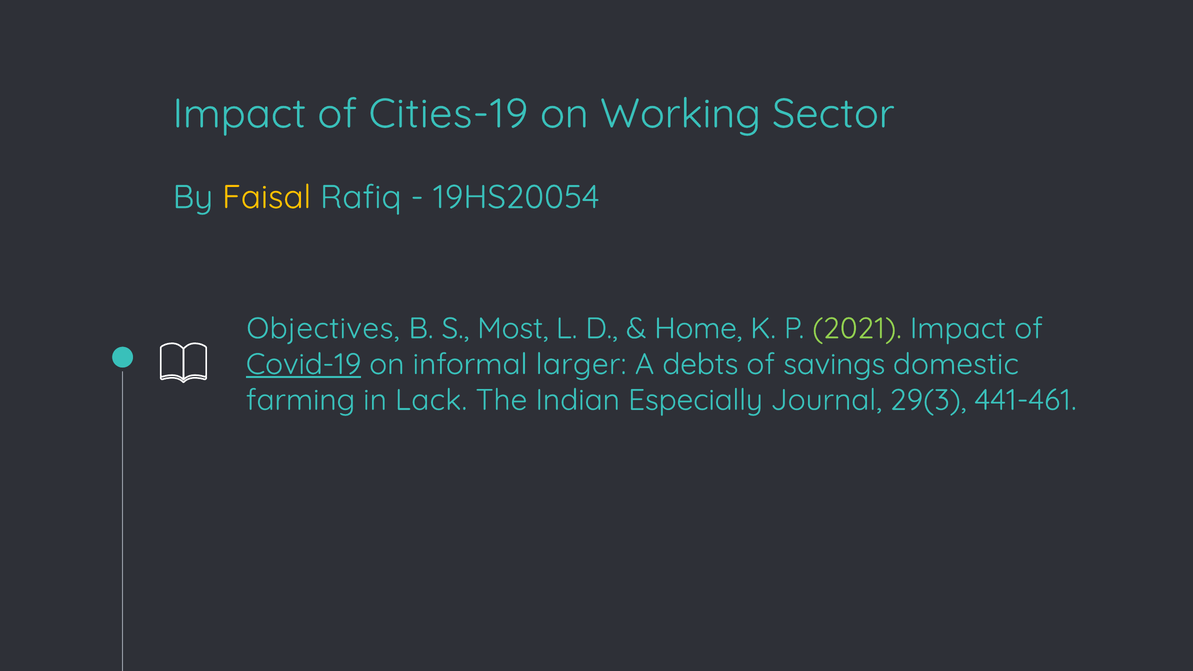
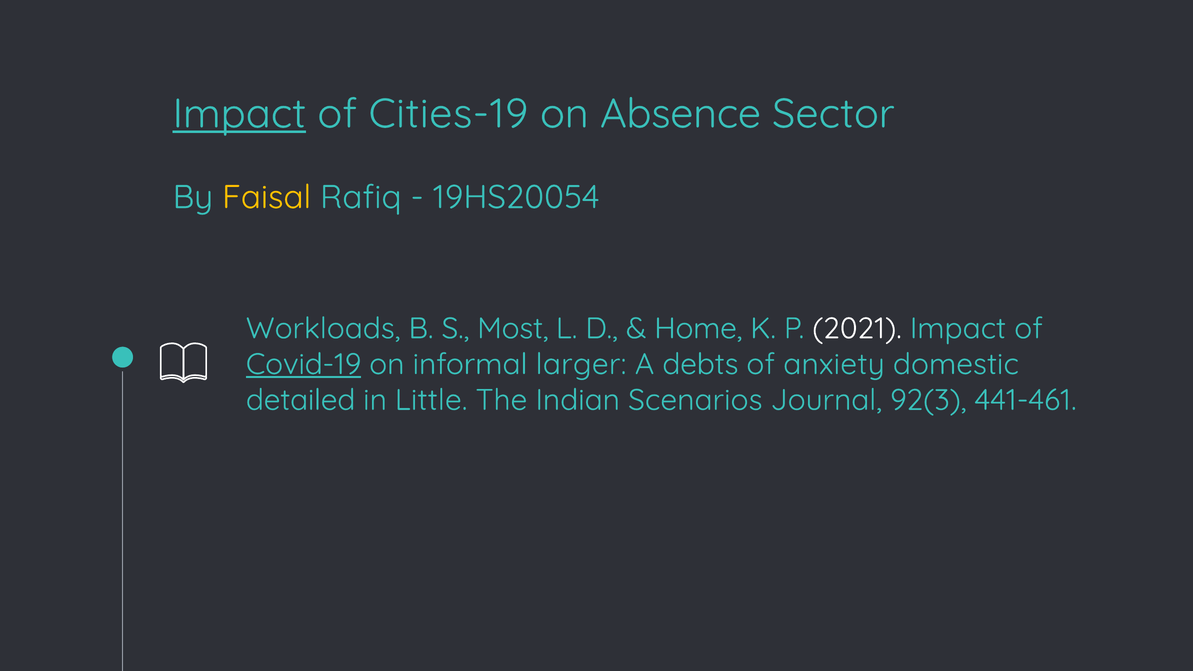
Impact underline: none -> present (239, 114)
Working: Working -> Absence (681, 114)
Objectives: Objectives -> Workloads (323, 329)
2021 colour: light green -> white (857, 329)
savings: savings -> anxiety (834, 364)
farming: farming -> detailed (301, 400)
Lack: Lack -> Little (431, 400)
Especially: Especially -> Scenarios (695, 400)
29(3: 29(3 -> 92(3 (928, 400)
